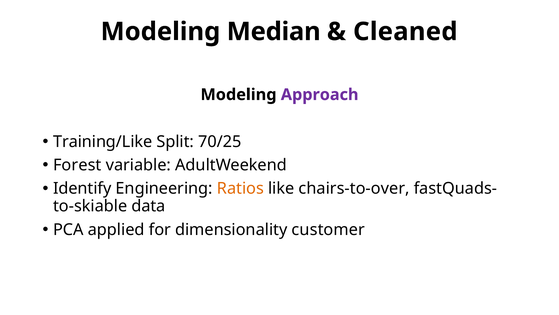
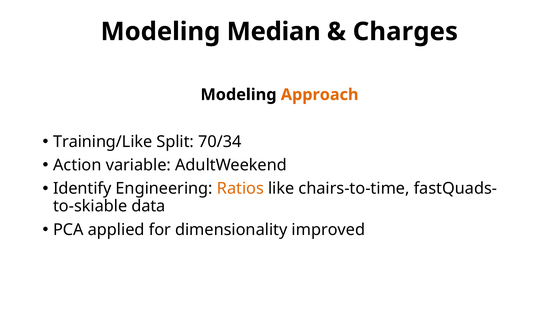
Cleaned: Cleaned -> Charges (405, 32)
Approach colour: purple -> orange (320, 95)
70/25: 70/25 -> 70/34 (220, 141)
Forest: Forest -> Action (77, 165)
chairs-to-over: chairs-to-over -> chairs-to-time (354, 188)
customer: customer -> improved (328, 229)
